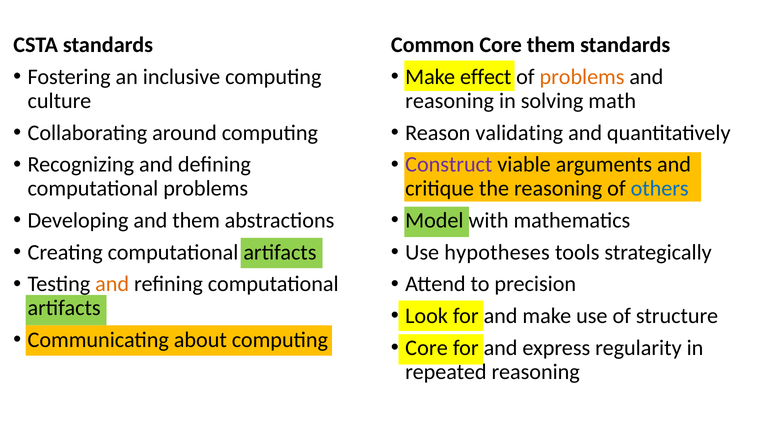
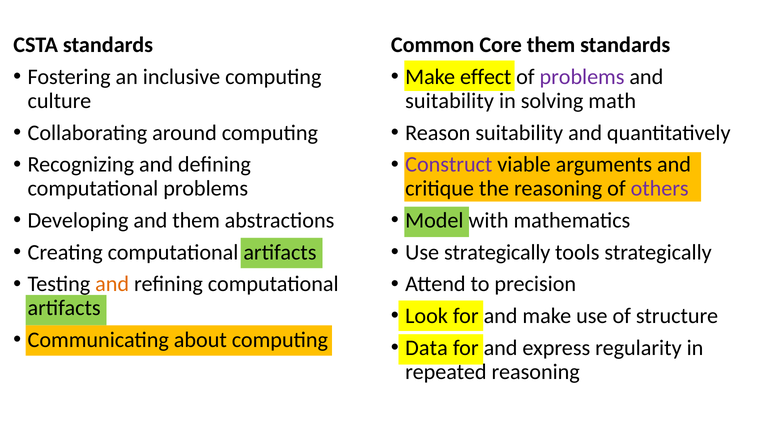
problems colour: orange -> purple (582, 77)
reasoning: reasoning -> suitability (450, 101)
Reason validating: validating -> suitability (519, 133)
others colour: blue -> purple (660, 189)
Use hypotheses: hypotheses -> strategically (497, 252)
Core: Core -> Data (427, 348)
